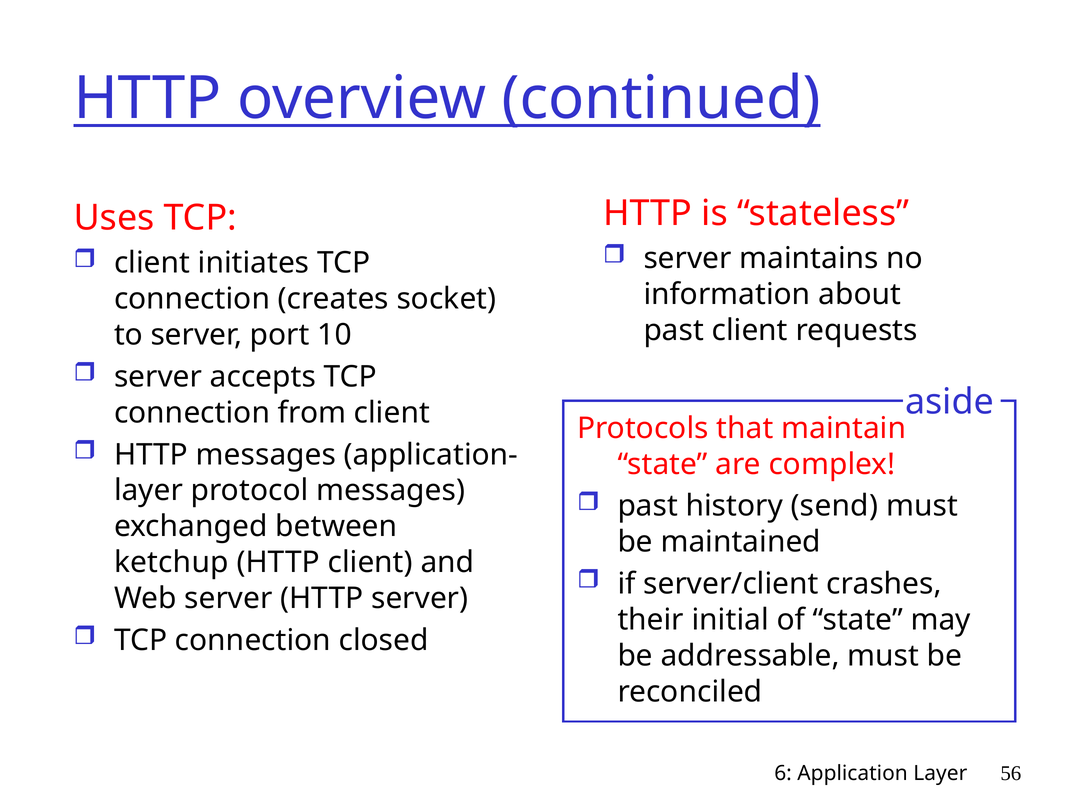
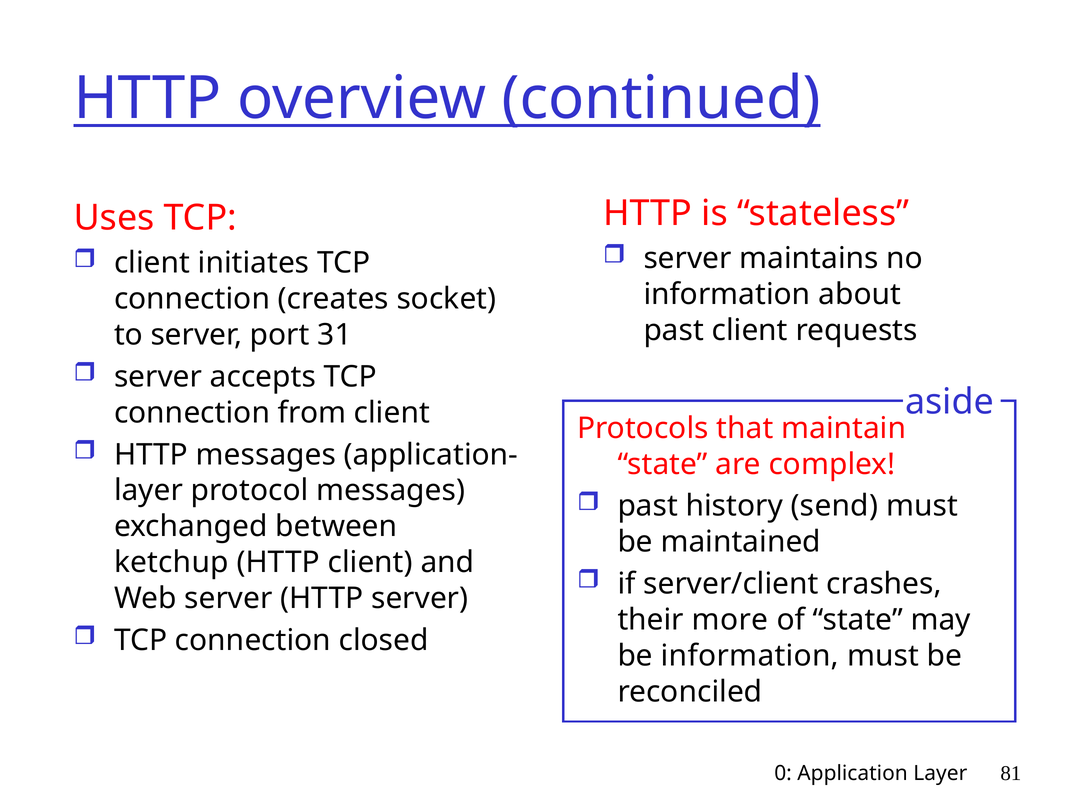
10: 10 -> 31 (334, 335)
initial: initial -> more (730, 620)
be addressable: addressable -> information (750, 656)
6: 6 -> 0 (783, 773)
56: 56 -> 81 (1011, 773)
